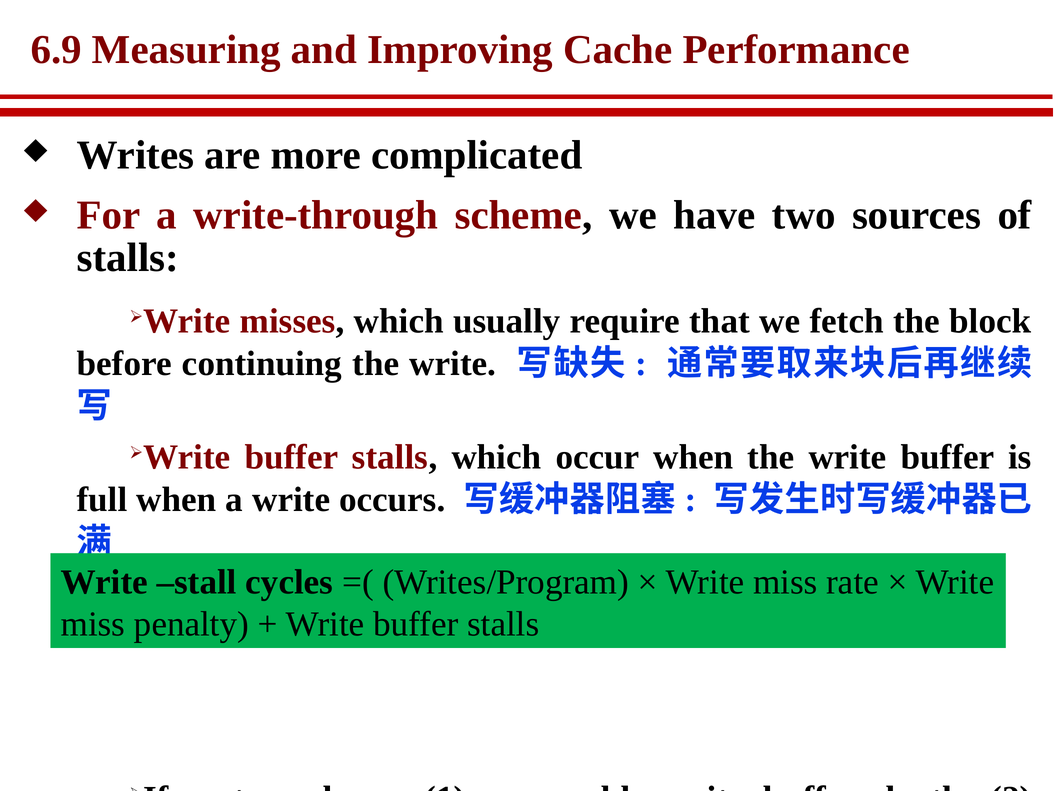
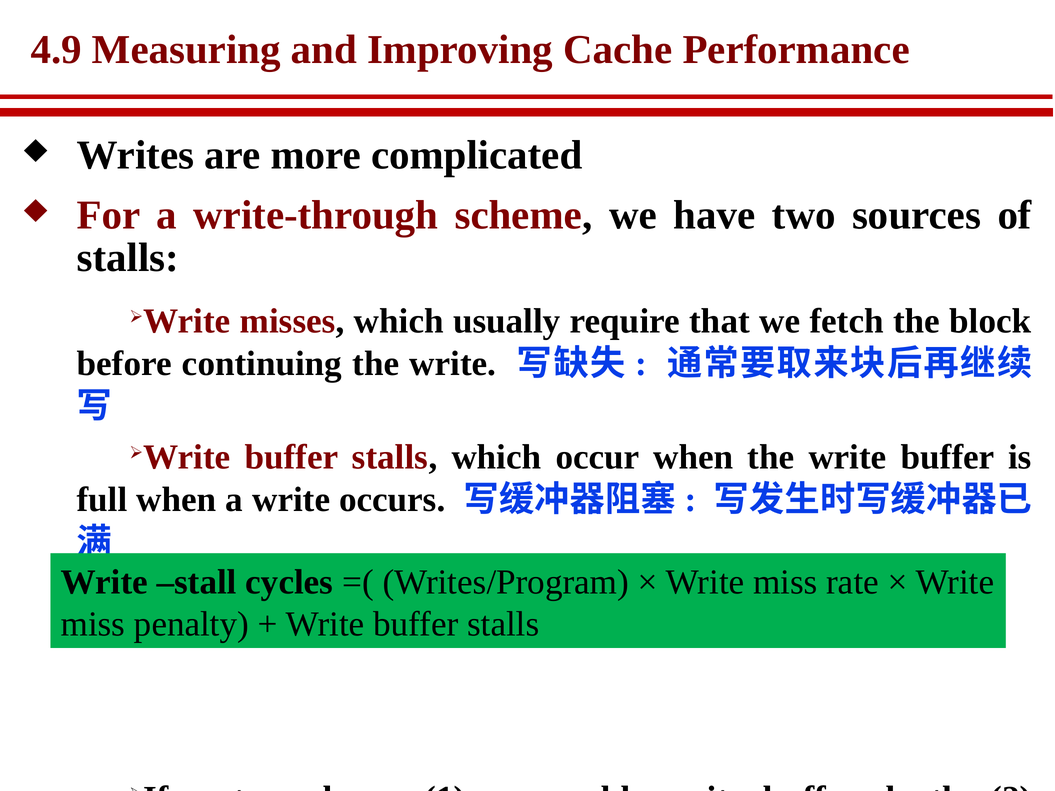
6.9: 6.9 -> 4.9 (56, 50)
